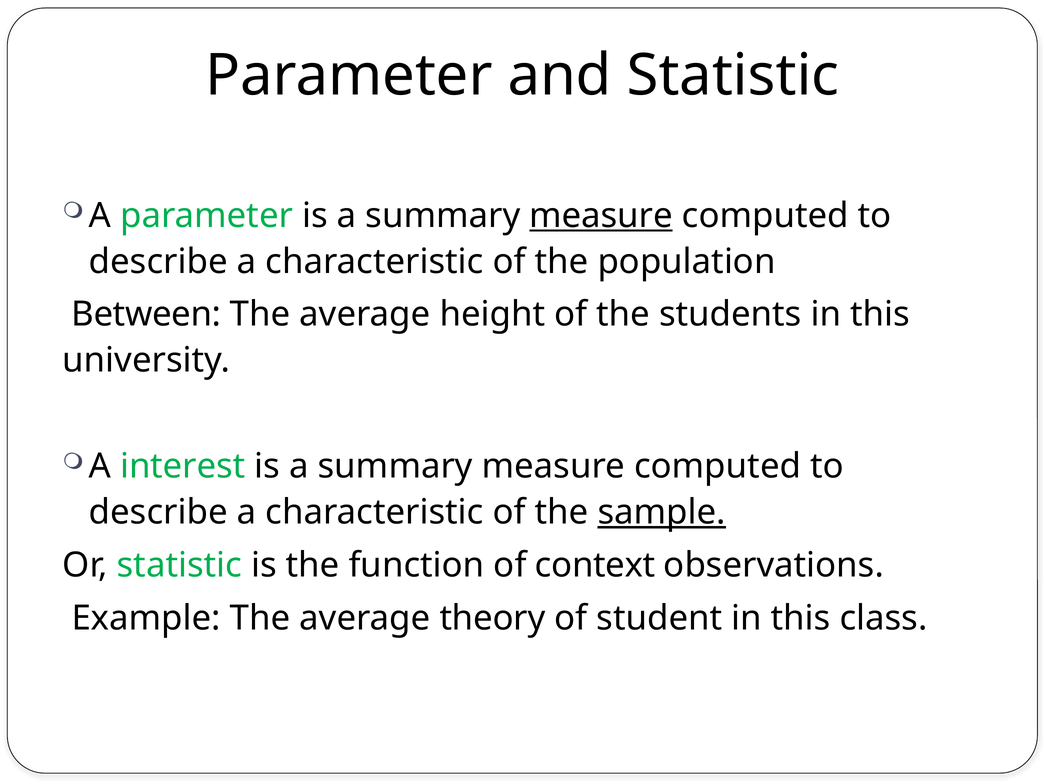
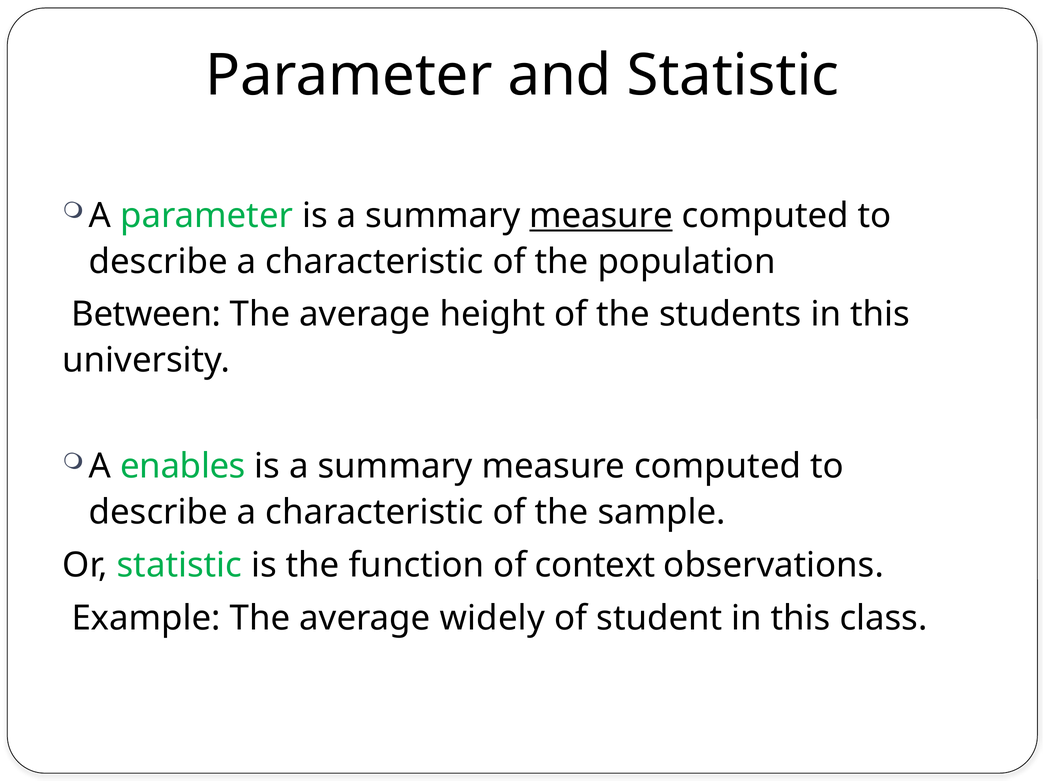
interest: interest -> enables (183, 466)
sample underline: present -> none (662, 512)
theory: theory -> widely (492, 618)
